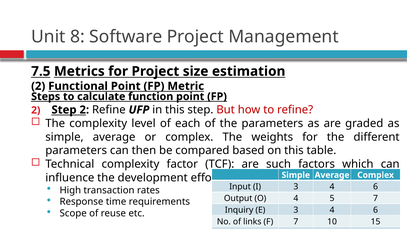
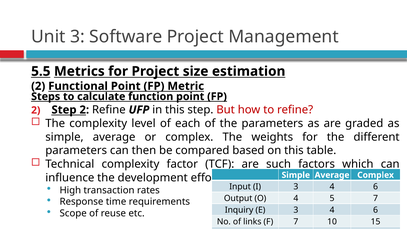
Unit 8: 8 -> 3 (77, 37)
7.5: 7.5 -> 5.5 (41, 71)
